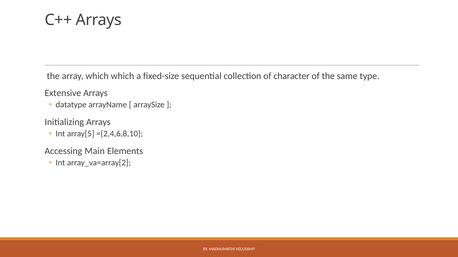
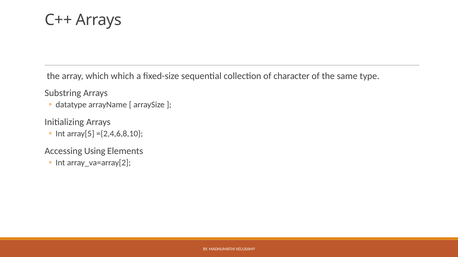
Extensive: Extensive -> Substring (63, 93)
Main: Main -> Using (95, 151)
